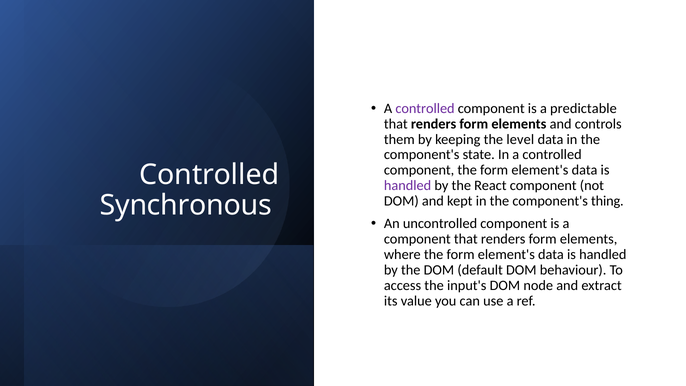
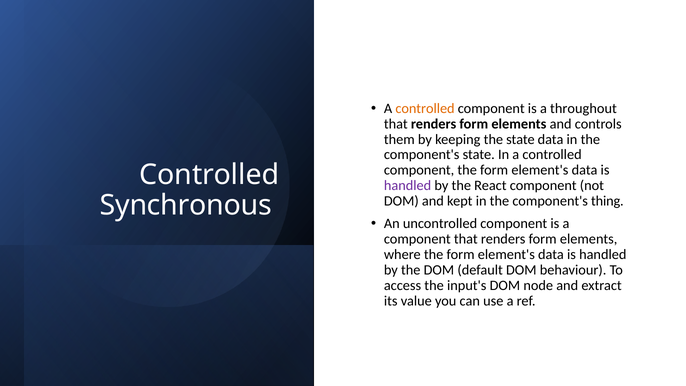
controlled colour: purple -> orange (425, 108)
predictable: predictable -> throughout (583, 108)
the level: level -> state (520, 139)
